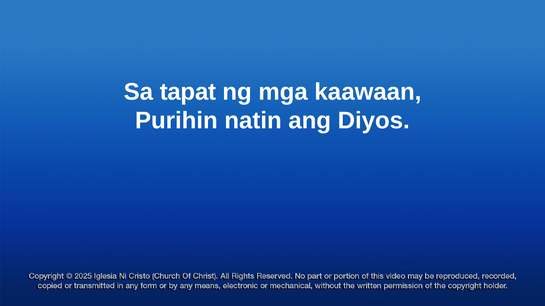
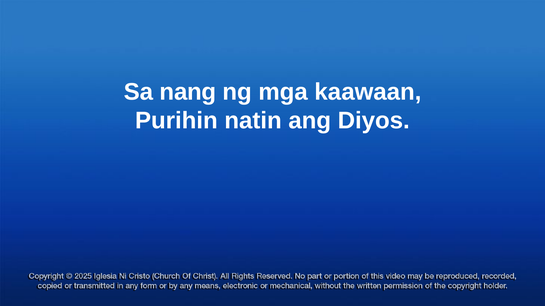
tapat: tapat -> nang (188, 92)
